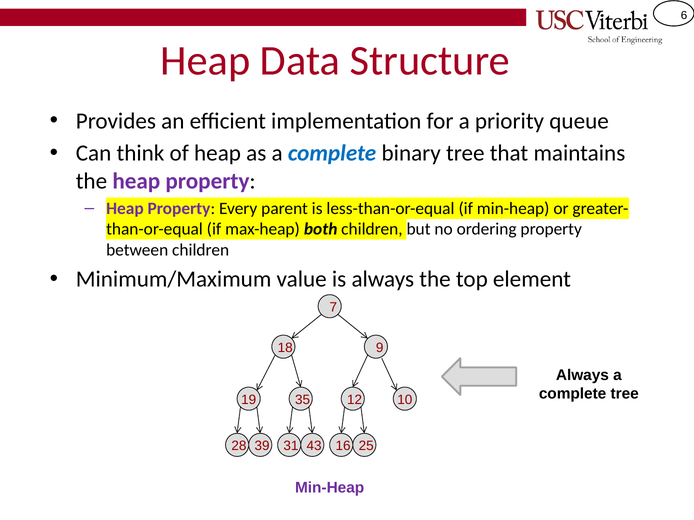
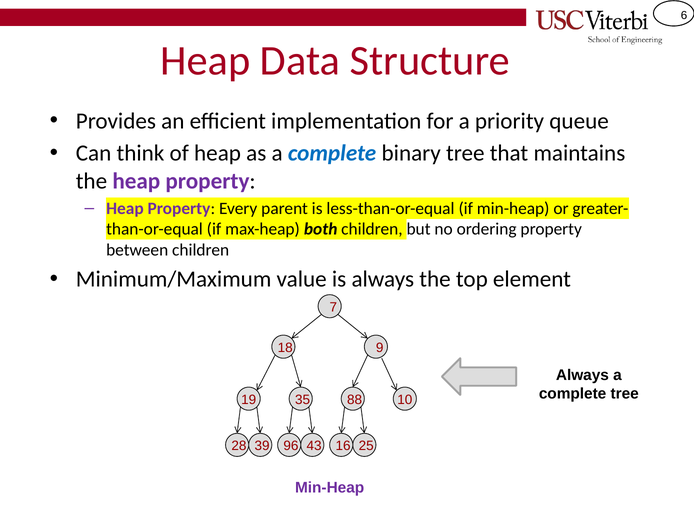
12: 12 -> 88 (355, 400)
31: 31 -> 96 (291, 446)
